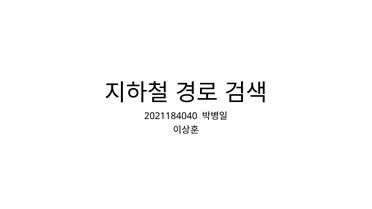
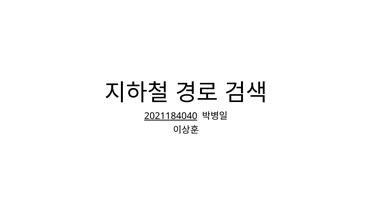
2021184040 underline: none -> present (171, 116)
